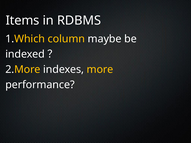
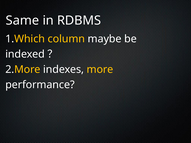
Items: Items -> Same (22, 21)
